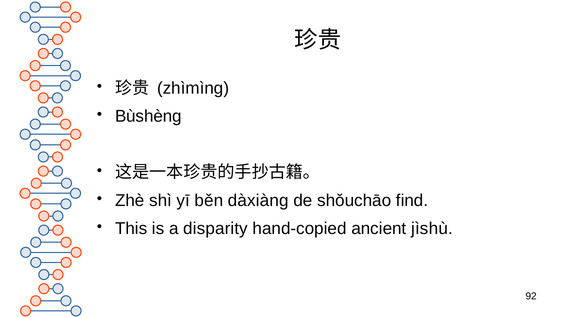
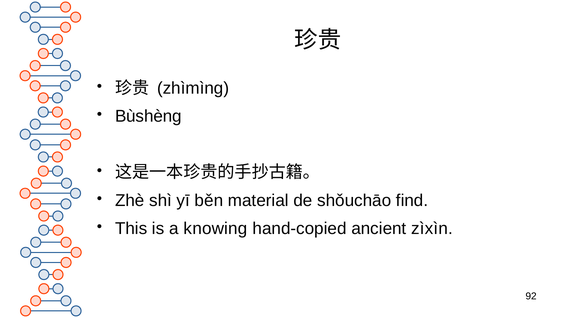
dàxiàng: dàxiàng -> material (258, 200)
disparity: disparity -> knowing (216, 228)
jìshù: jìshù -> zìxìn (432, 228)
